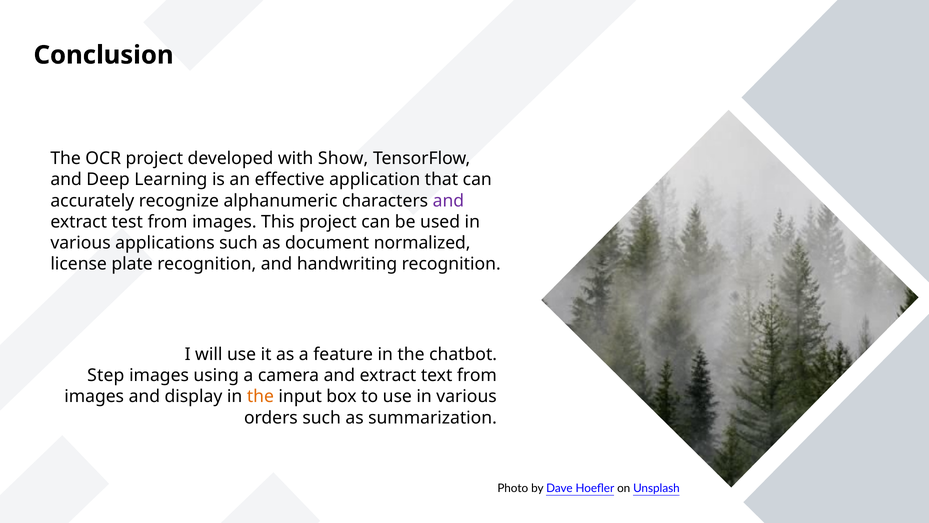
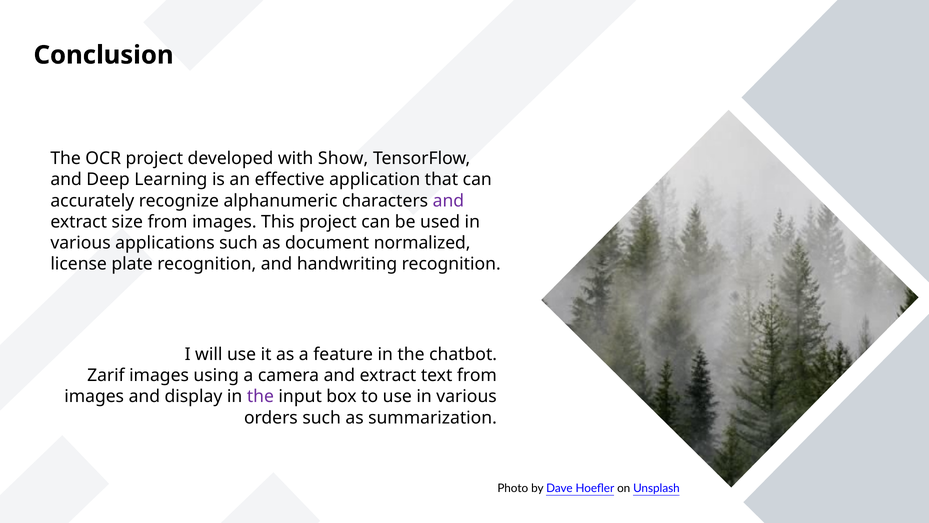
test: test -> size (127, 222)
Step: Step -> Zarif (106, 375)
the colour: orange -> purple (260, 396)
